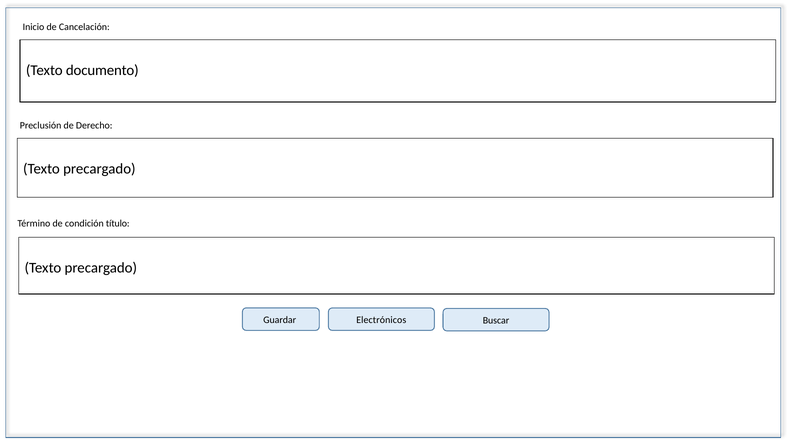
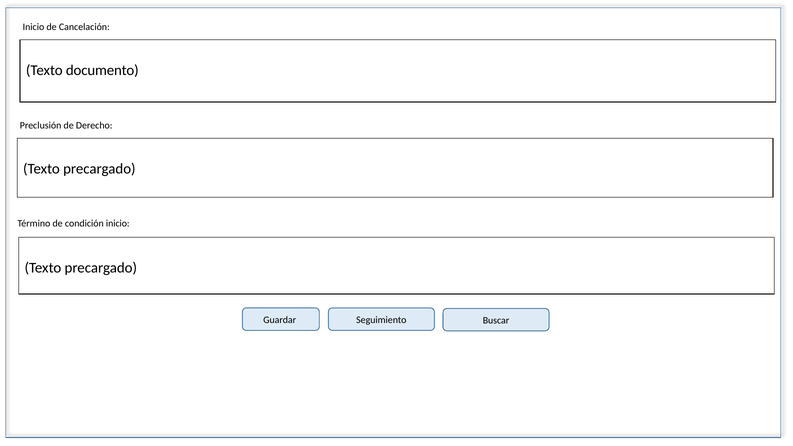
condición título: título -> inicio (118, 224)
Electrónicos: Electrónicos -> Seguimiento (381, 320)
